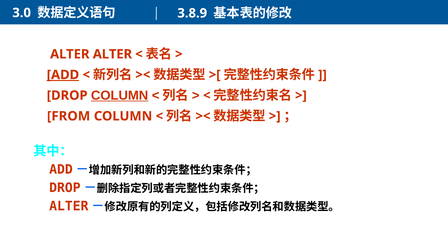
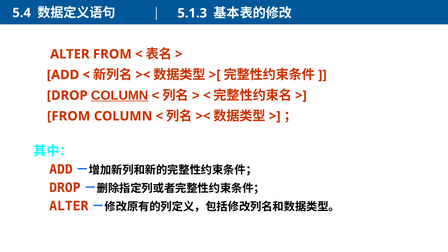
3.0: 3.0 -> 5.4 (22, 13)
3.8.9: 3.8.9 -> 5.1.3 (192, 13)
ALTER ALTER: ALTER -> FROM (112, 54)
ADD underline: present -> none (63, 75)
